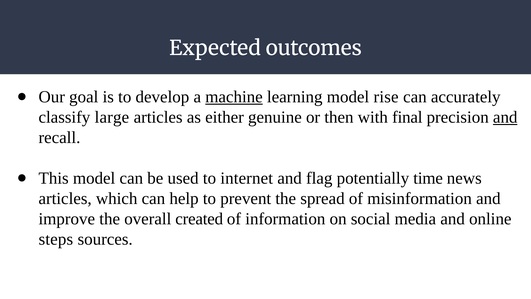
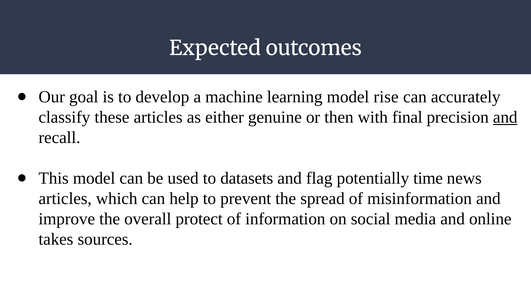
machine underline: present -> none (234, 97)
large: large -> these (112, 117)
internet: internet -> datasets (247, 178)
created: created -> protect (199, 219)
steps: steps -> takes (56, 239)
